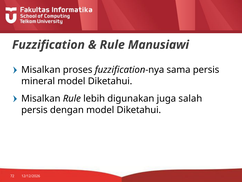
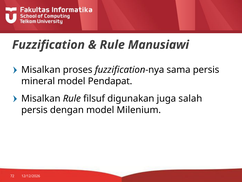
Diketahui: Diketahui -> Pendapat (110, 81)
lebih: lebih -> filsuf (94, 98)
dengan model Diketahui: Diketahui -> Milenium (139, 110)
